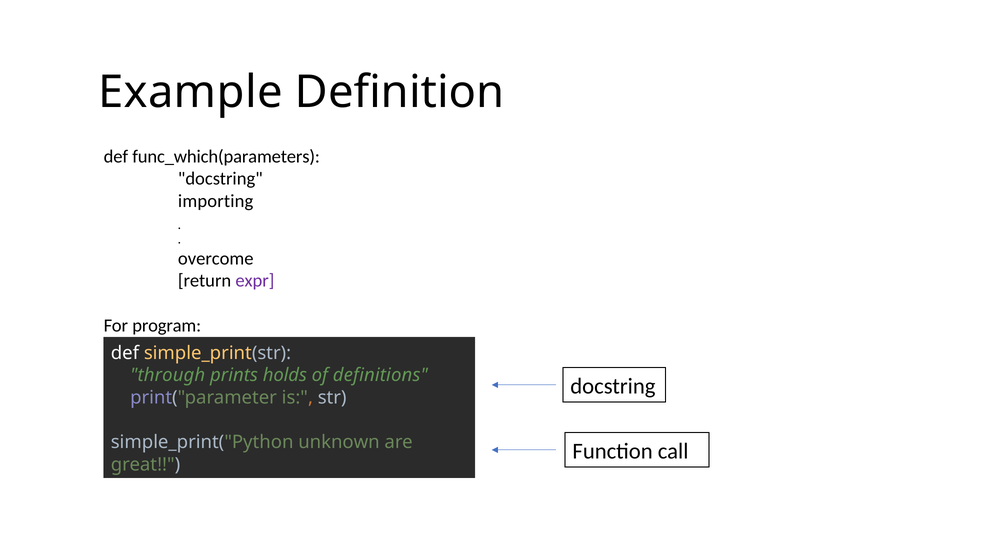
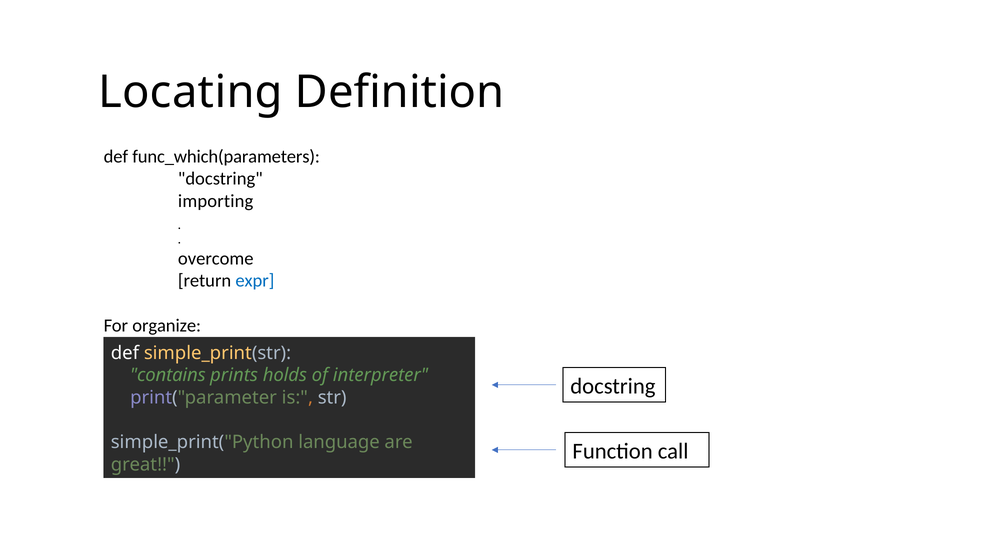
Example: Example -> Locating (190, 92)
expr colour: purple -> blue (255, 281)
program: program -> organize (167, 326)
through: through -> contains (168, 376)
definitions: definitions -> interpreter (380, 376)
unknown: unknown -> language (339, 442)
